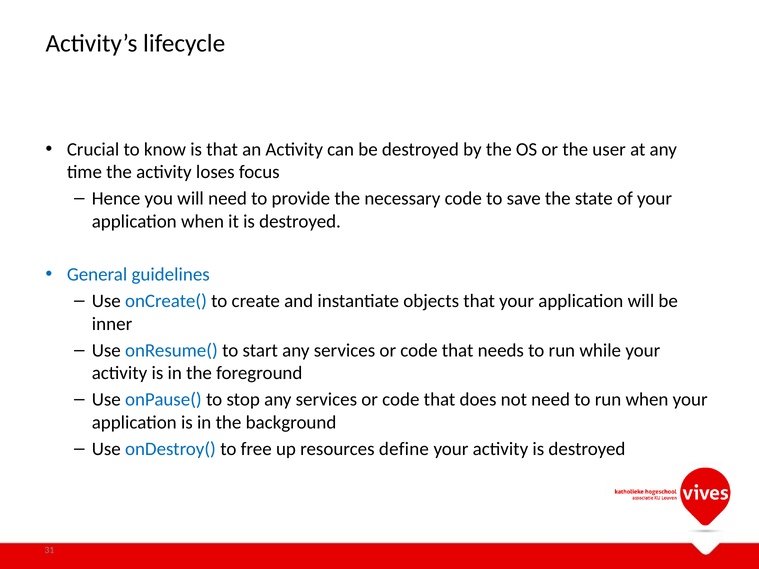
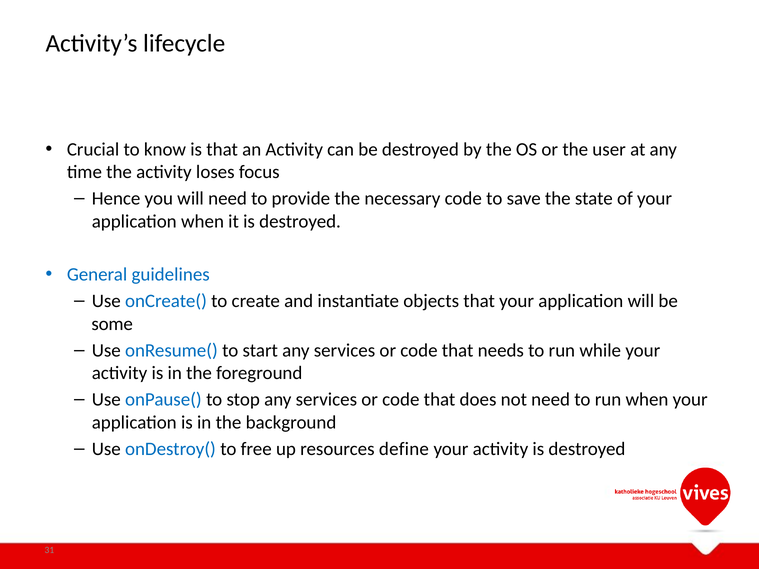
inner: inner -> some (112, 324)
